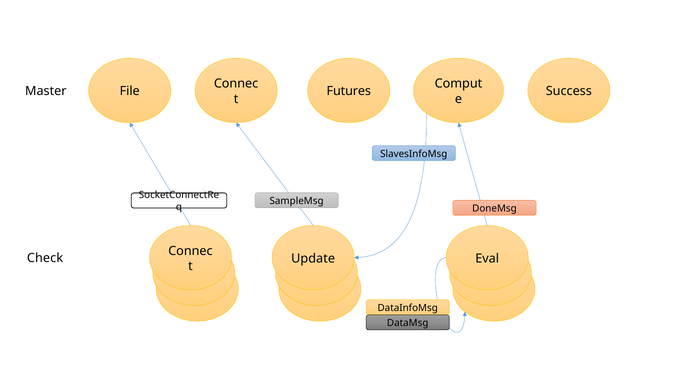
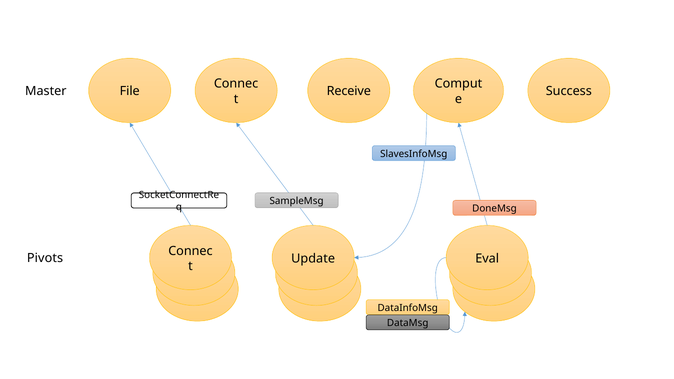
Futures: Futures -> Receive (349, 91)
Check: Check -> Pivots (45, 258)
